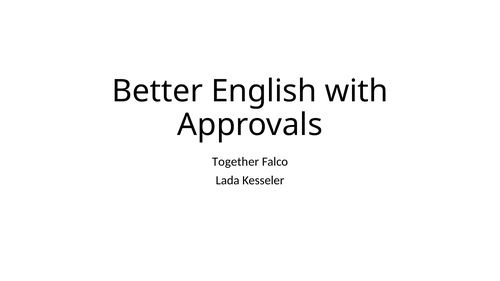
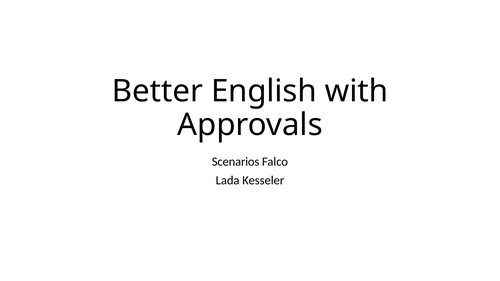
Together: Together -> Scenarios (236, 162)
